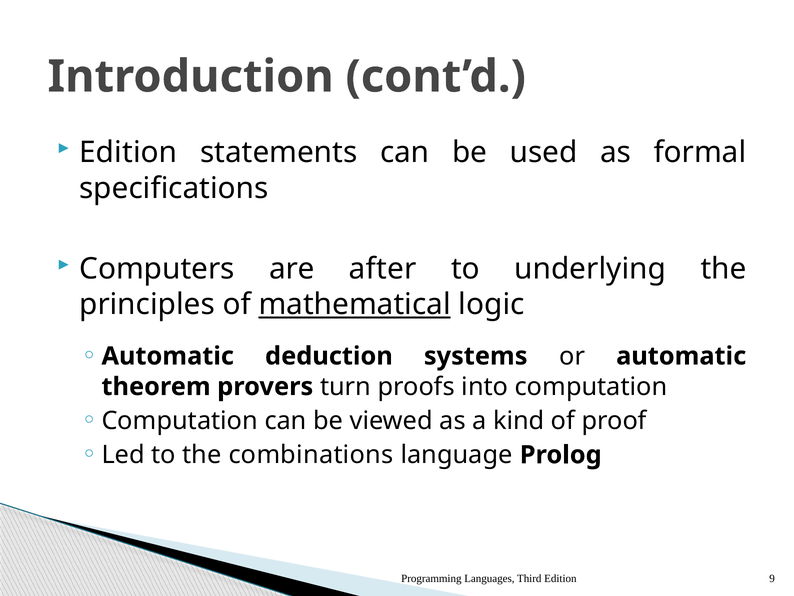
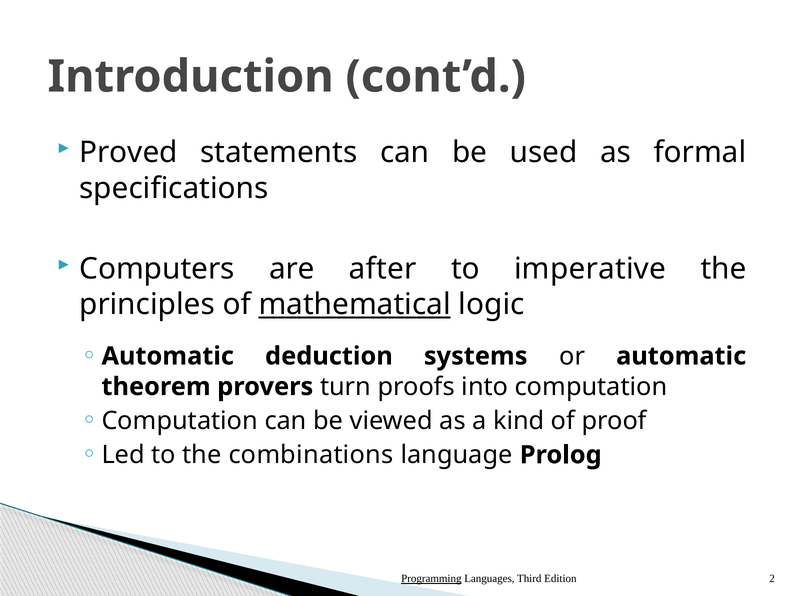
Edition: Edition -> Proved (128, 153)
underlying: underlying -> imperative (590, 269)
Programming underline: none -> present (431, 578)
9: 9 -> 2 (772, 578)
